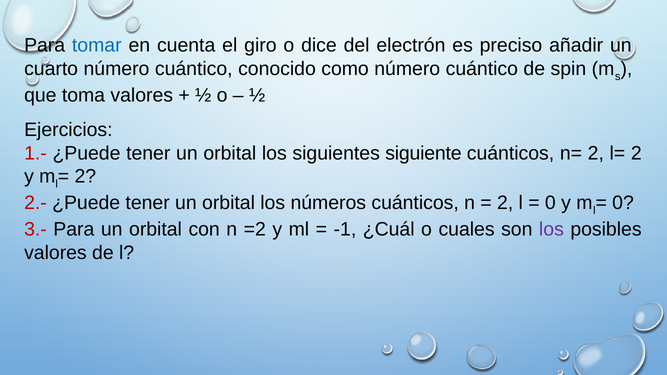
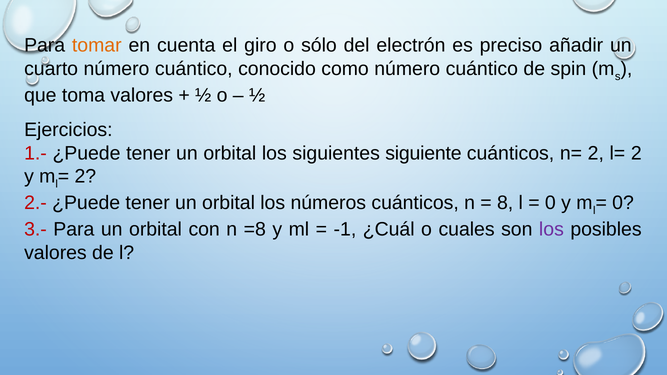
tomar colour: blue -> orange (97, 46)
dice: dice -> sólo (319, 46)
2: 2 -> 8 (505, 203)
=2: =2 -> =8 (255, 230)
